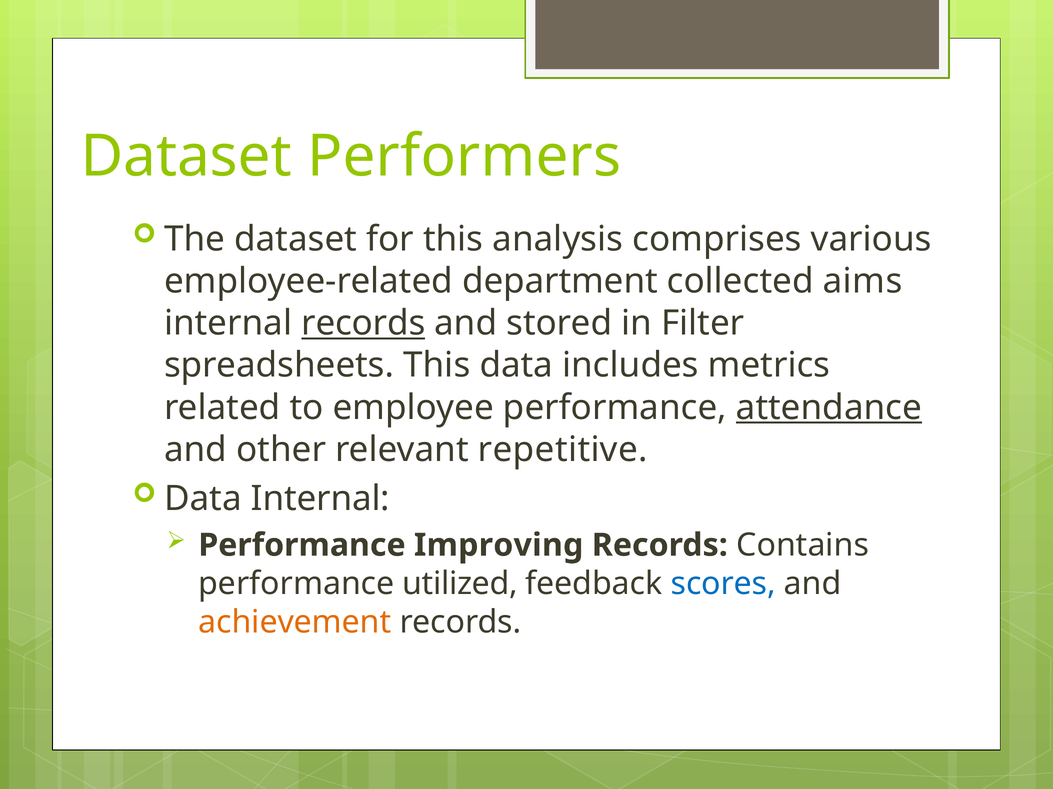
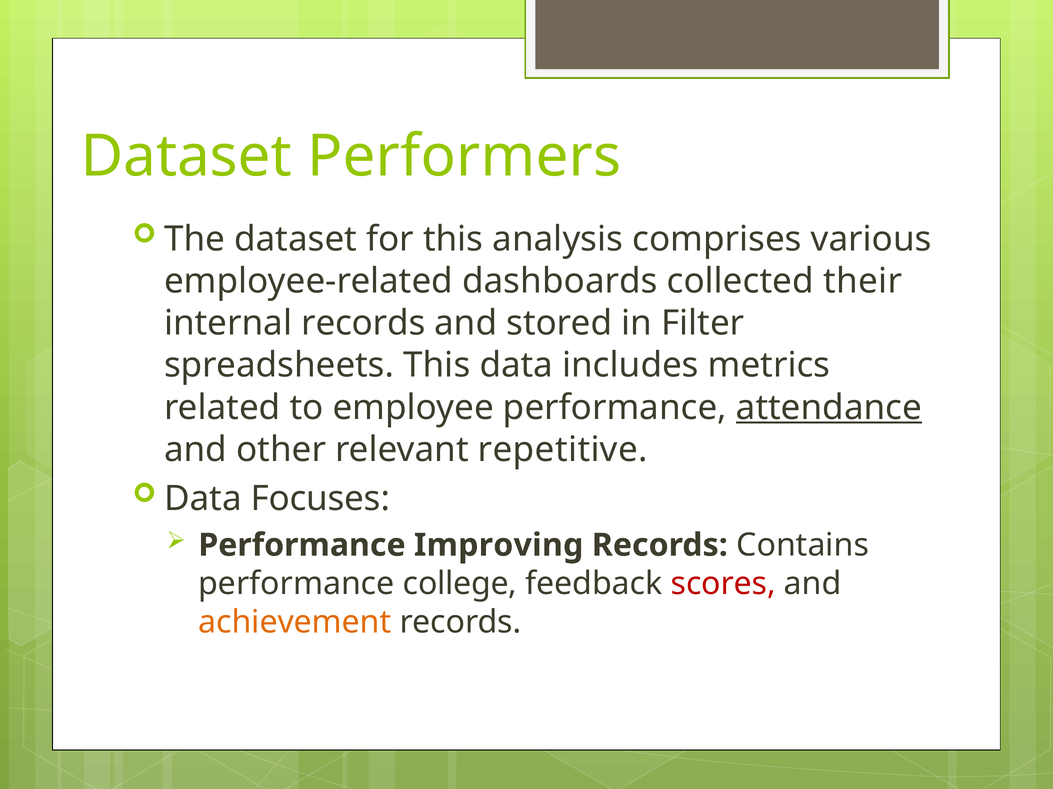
department: department -> dashboards (560, 282)
aims: aims -> their (863, 282)
records underline: present -> none (363, 324)
Data Internal: Internal -> Focuses (320, 499)
utilized: utilized -> college (460, 584)
scores colour: blue -> red (723, 584)
